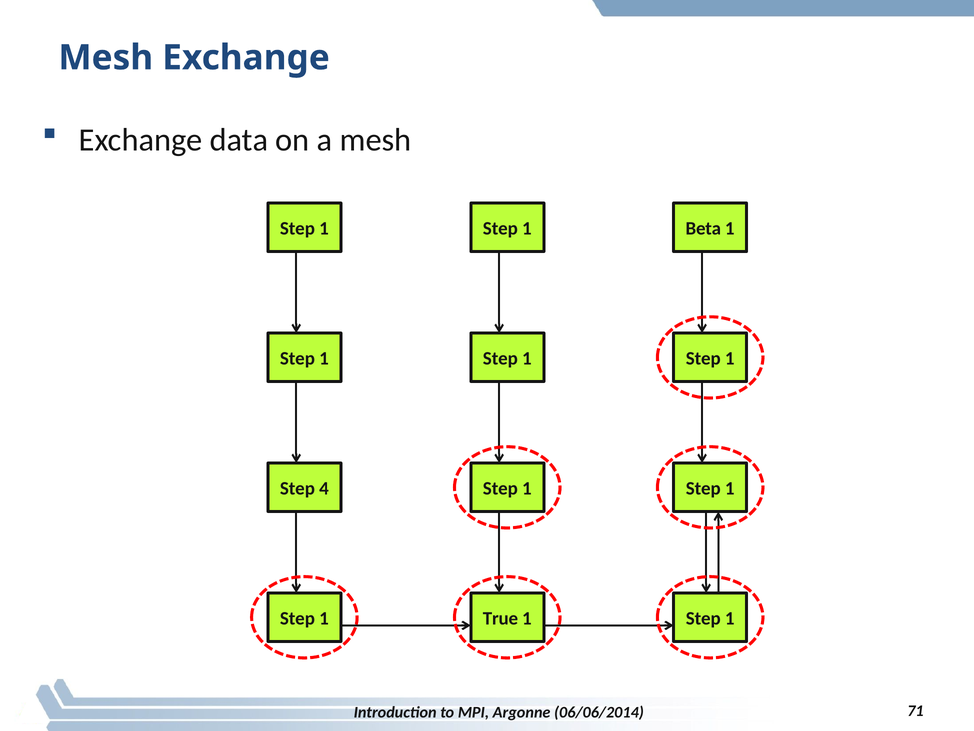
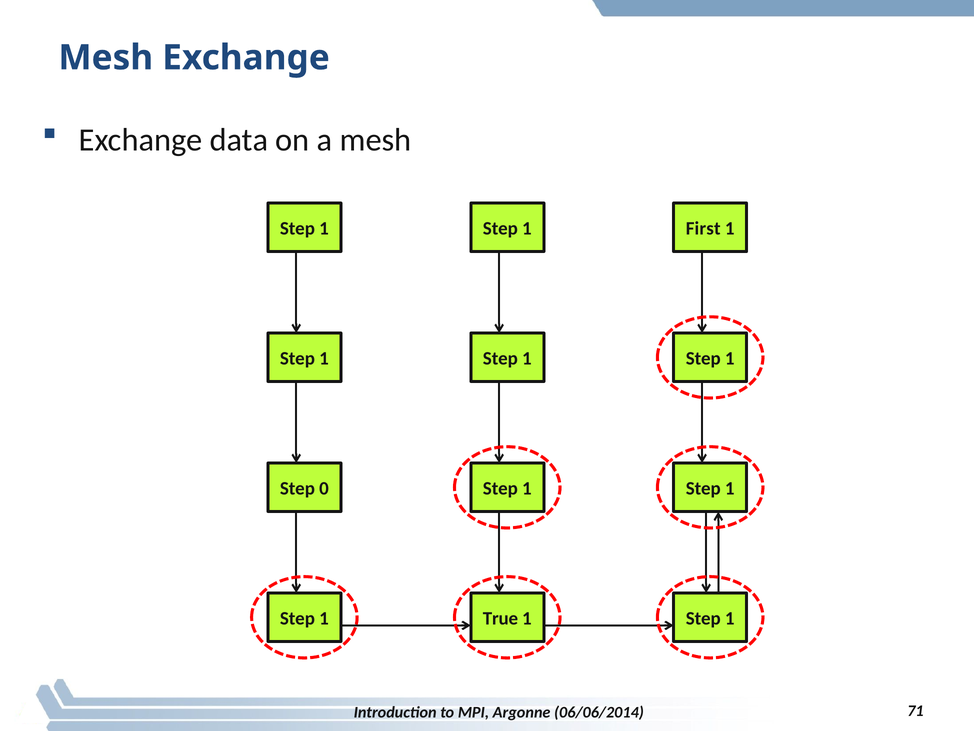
Beta: Beta -> First (703, 229)
4: 4 -> 0 (324, 488)
